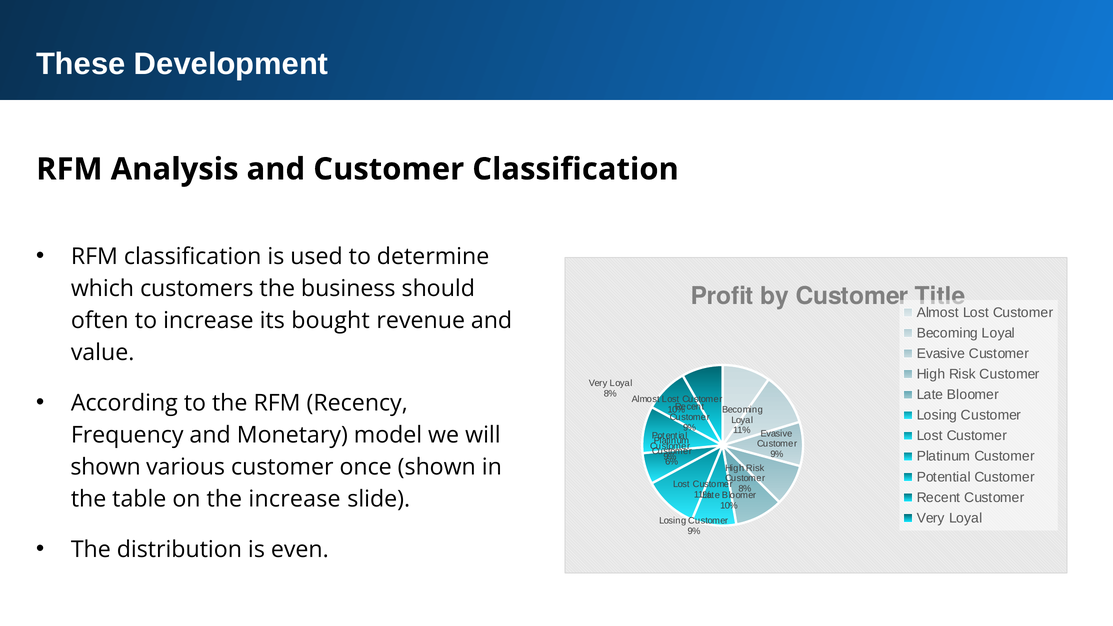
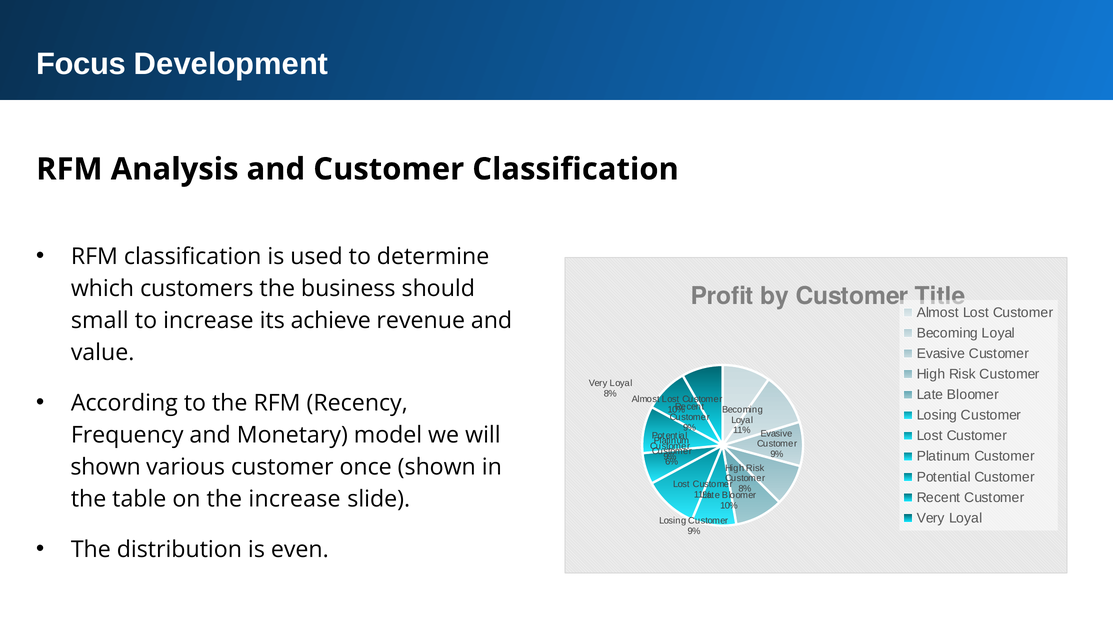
These: These -> Focus (81, 64)
often: often -> small (100, 320)
bought: bought -> achieve (331, 320)
